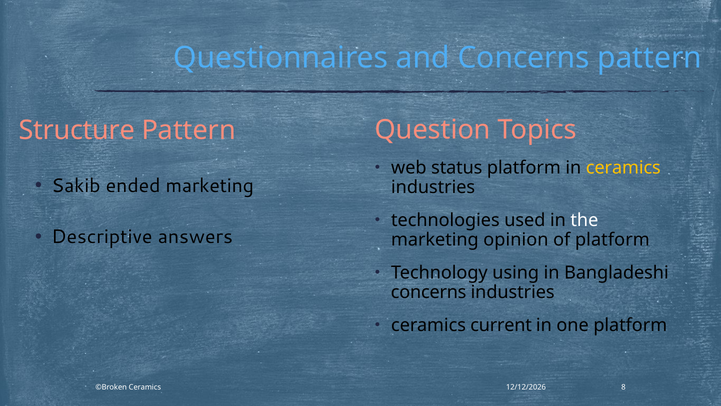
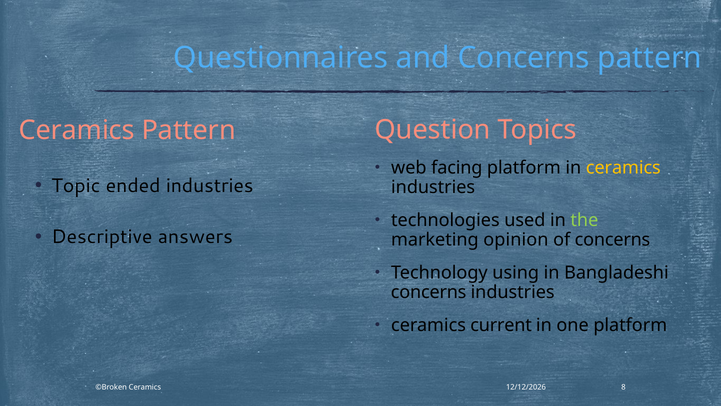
Structure: Structure -> Ceramics (77, 130)
status: status -> facing (457, 168)
Sakib: Sakib -> Topic (76, 186)
ended marketing: marketing -> industries (210, 186)
the colour: white -> light green (584, 220)
of platform: platform -> concerns (613, 240)
